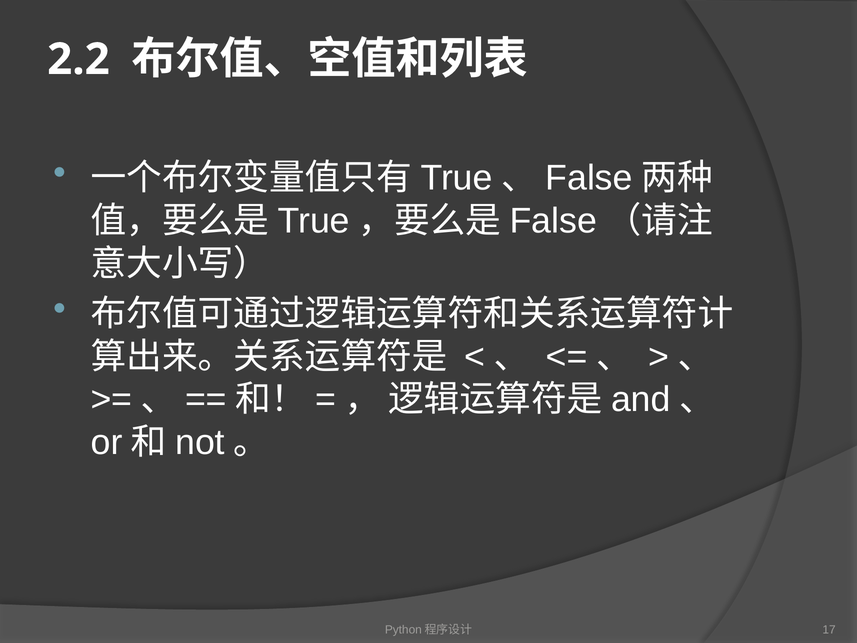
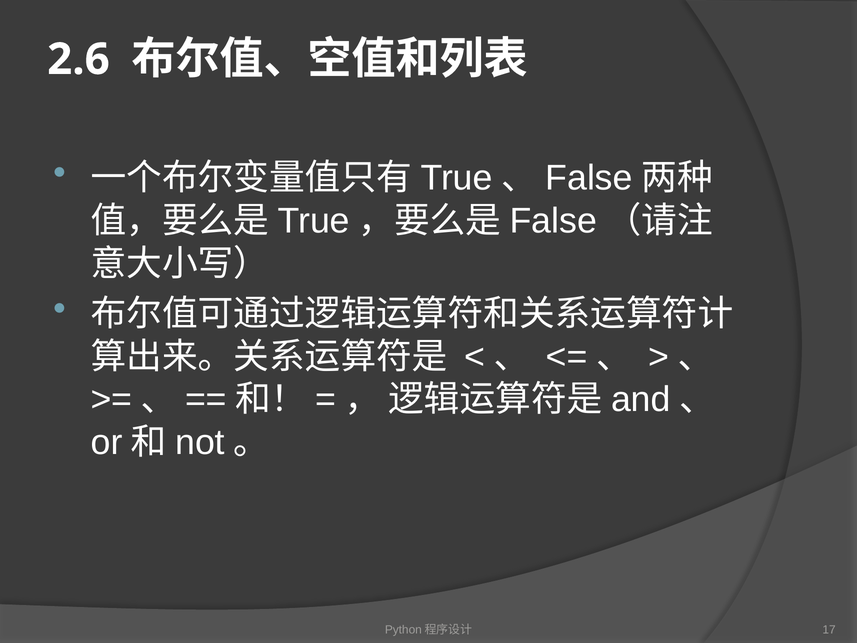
2.2: 2.2 -> 2.6 (78, 59)
